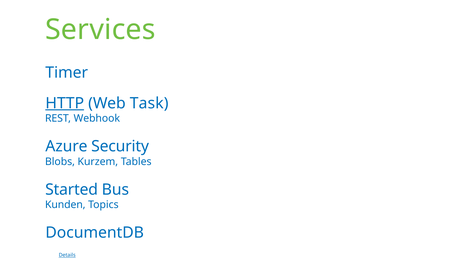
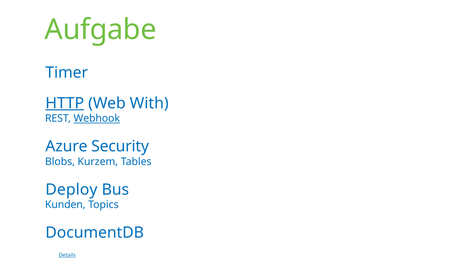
Services: Services -> Aufgabe (101, 30)
Task: Task -> With (149, 103)
Webhook underline: none -> present (97, 118)
Started: Started -> Deploy (71, 189)
